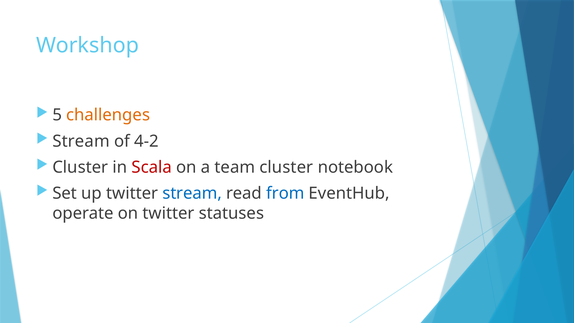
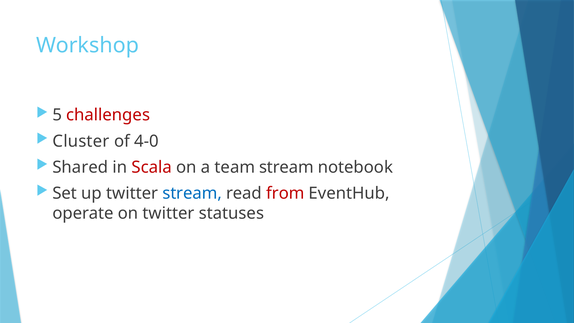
challenges colour: orange -> red (108, 115)
Stream: Stream -> Cluster (81, 141)
4-2: 4-2 -> 4-0 (147, 141)
Cluster: Cluster -> Shared (80, 167)
team cluster: cluster -> stream (286, 167)
from colour: blue -> red (285, 193)
